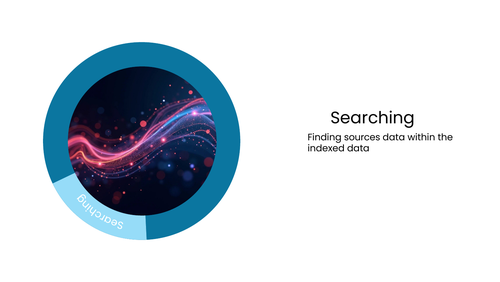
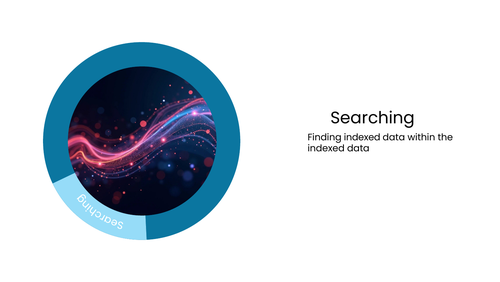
Finding sources: sources -> indexed (362, 137)
